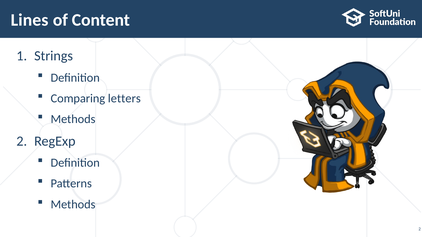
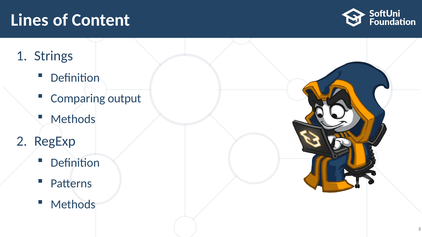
letters: letters -> output (124, 99)
